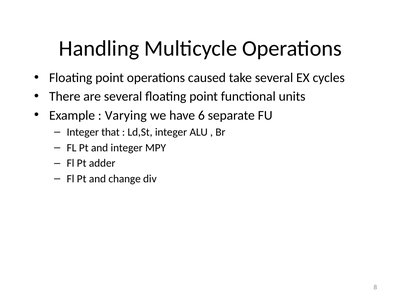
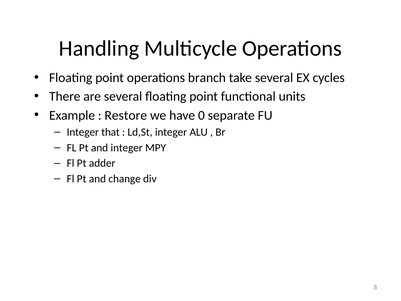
caused: caused -> branch (207, 78)
Varying: Varying -> Restore (126, 115)
6: 6 -> 0 (201, 115)
